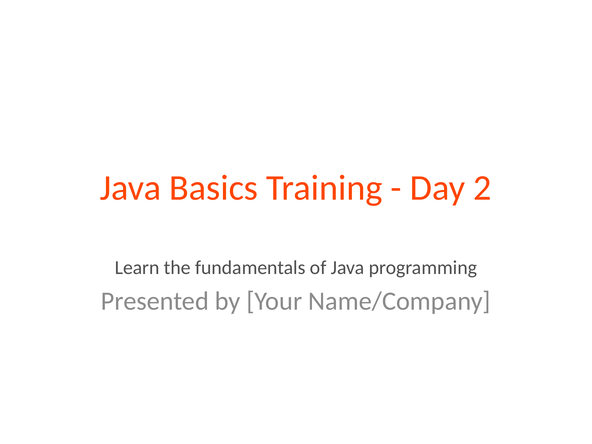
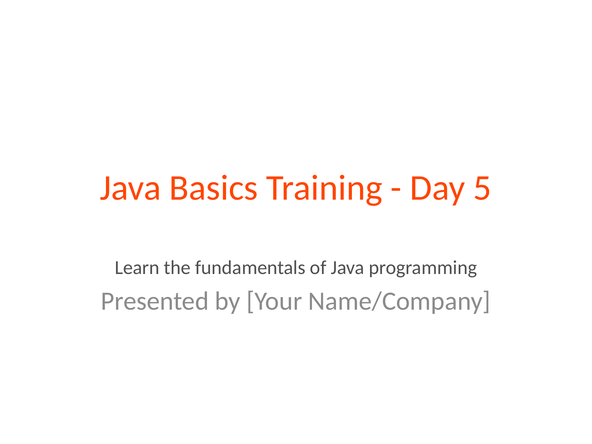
2: 2 -> 5 (482, 188)
